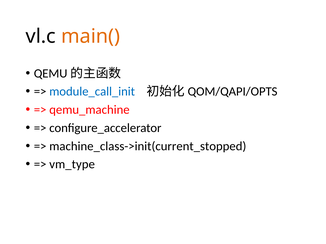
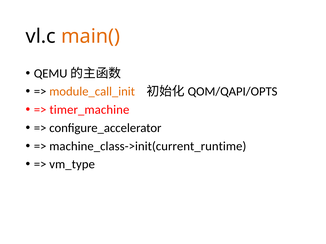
module_call_init colour: blue -> orange (92, 92)
qemu_machine: qemu_machine -> timer_machine (89, 110)
machine_class->init(current_stopped: machine_class->init(current_stopped -> machine_class->init(current_runtime (148, 146)
